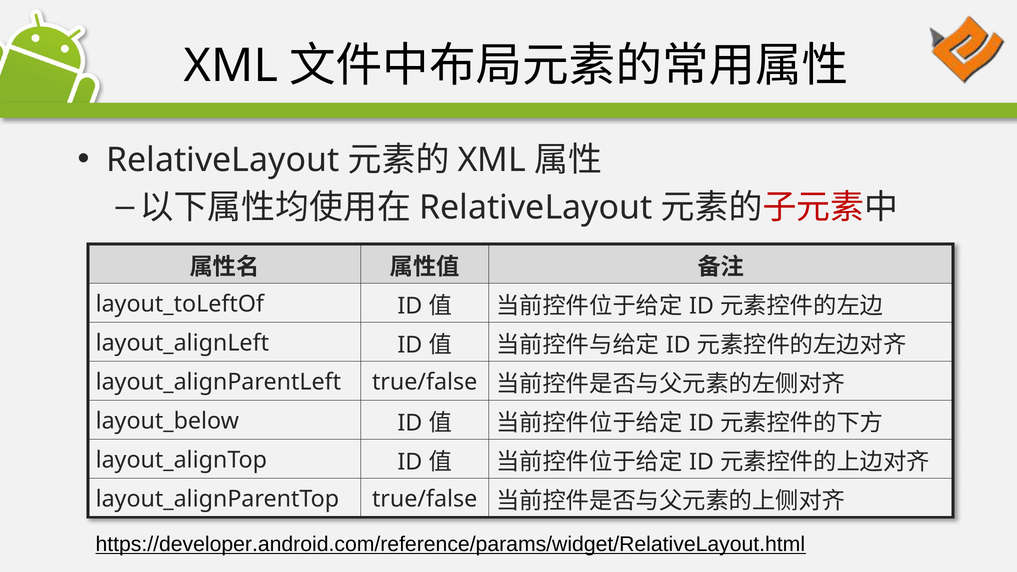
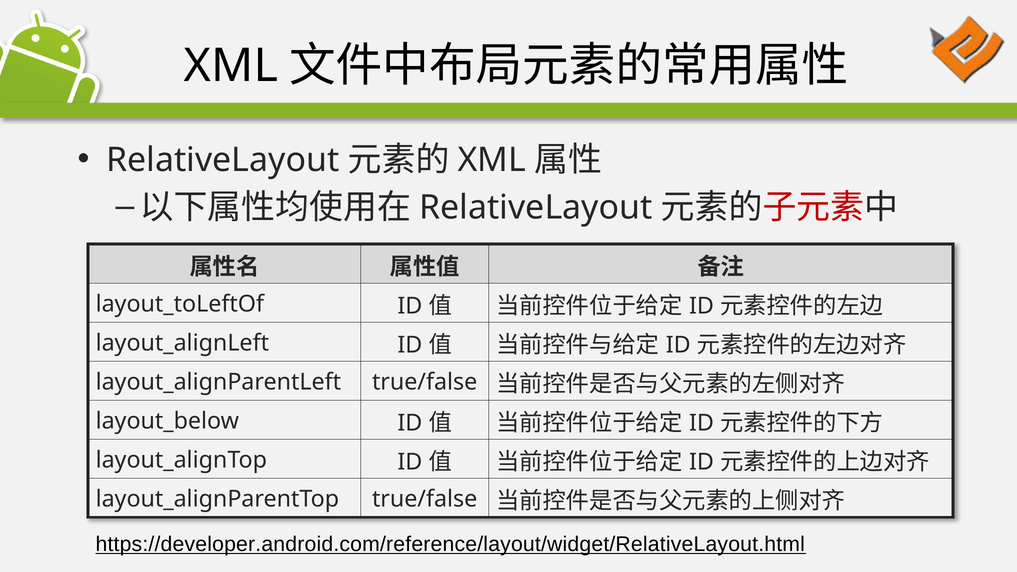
https://developer.android.com/reference/params/widget/RelativeLayout.html: https://developer.android.com/reference/params/widget/RelativeLayout.html -> https://developer.android.com/reference/layout/widget/RelativeLayout.html (450, 544)
